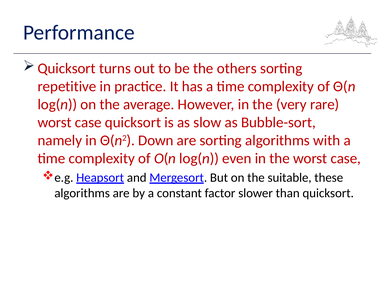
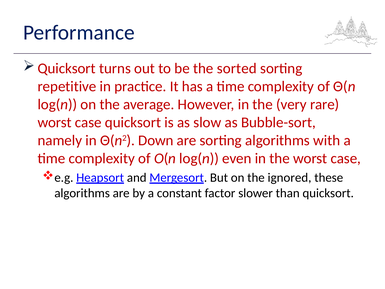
others: others -> sorted (237, 68)
suitable: suitable -> ignored (290, 177)
